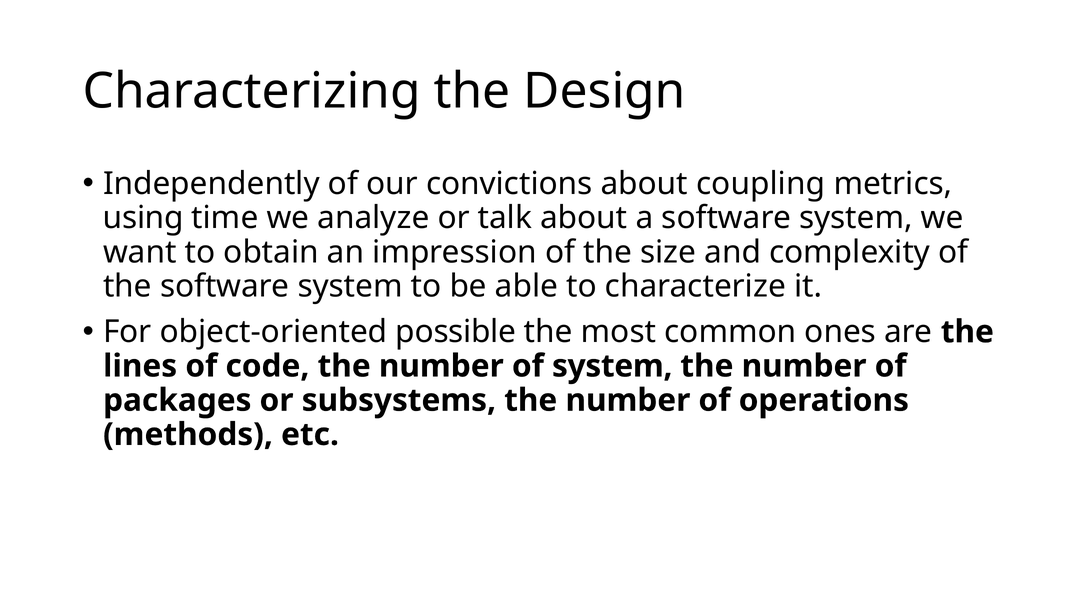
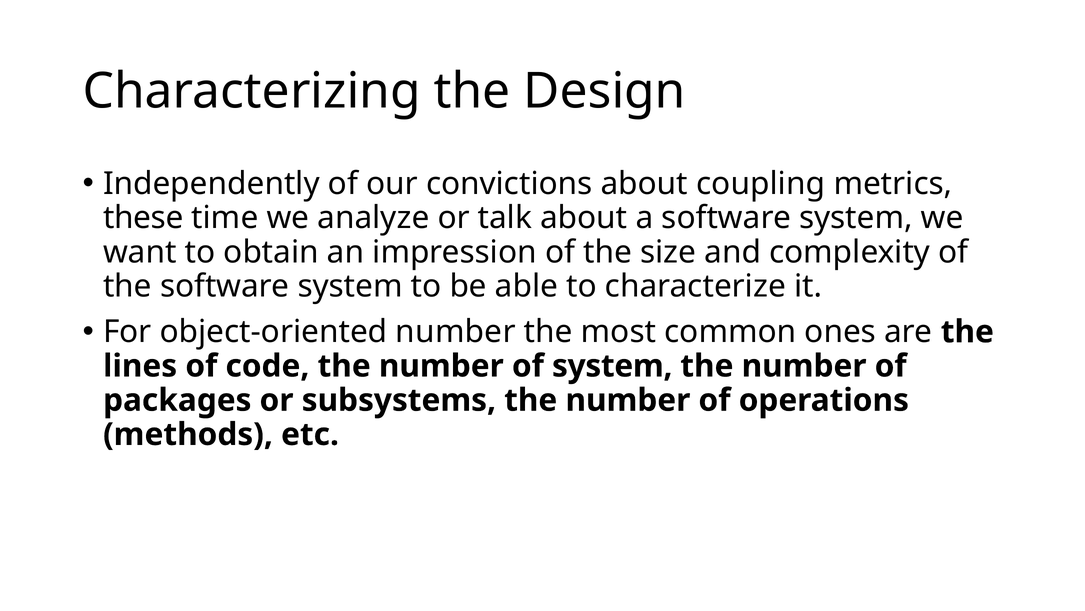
using: using -> these (143, 218)
object-oriented possible: possible -> number (456, 331)
